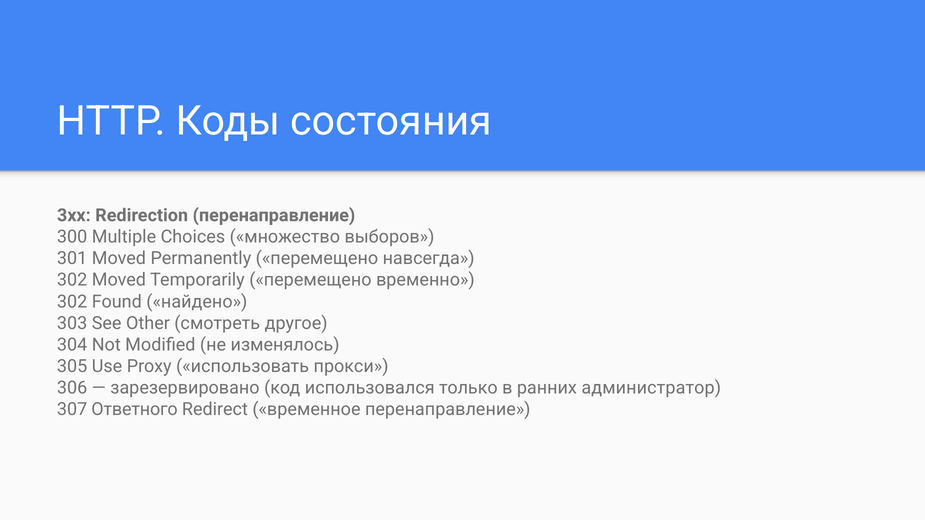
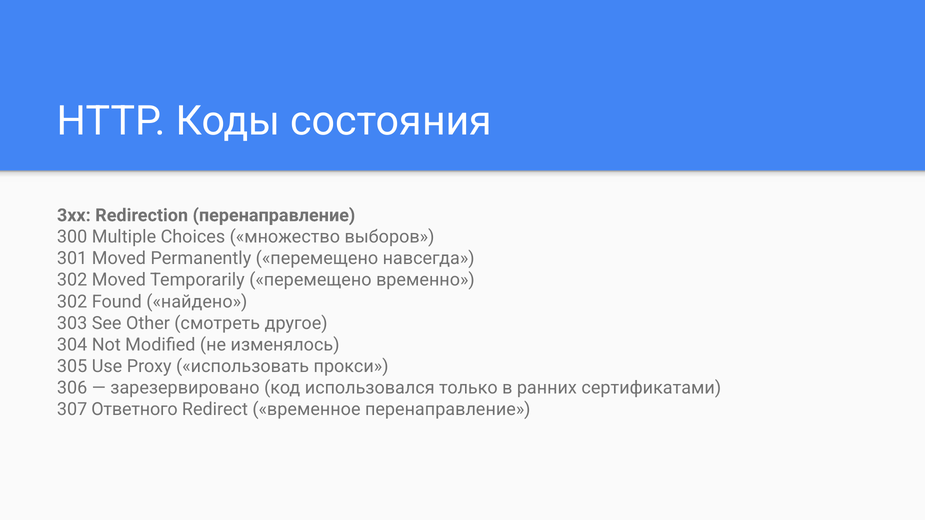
администратор: администратор -> сертификатами (651, 388)
